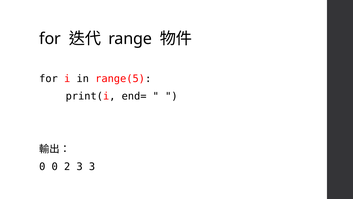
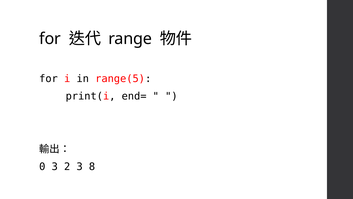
0 0: 0 -> 3 (55, 166)
3 3: 3 -> 8 (92, 166)
